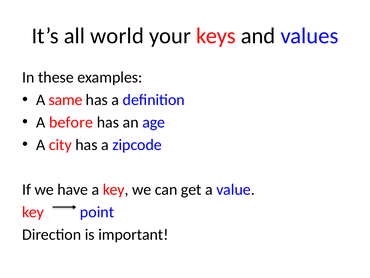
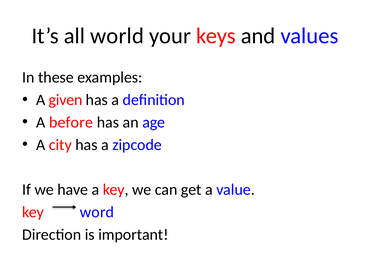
same: same -> given (66, 100)
point: point -> word (97, 212)
